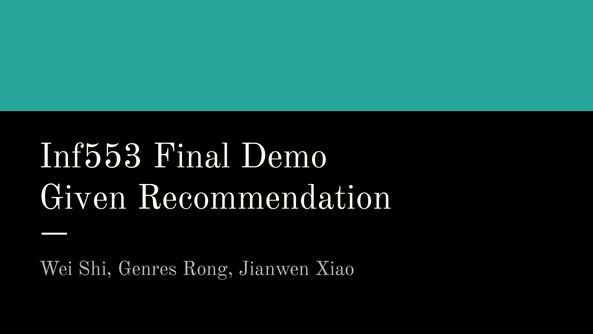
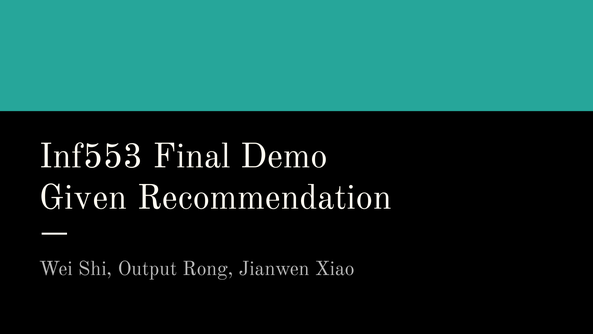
Genres: Genres -> Output (147, 268)
